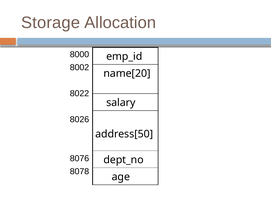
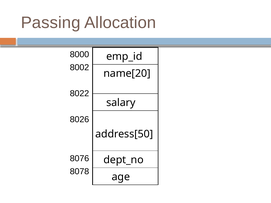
Storage: Storage -> Passing (51, 23)
